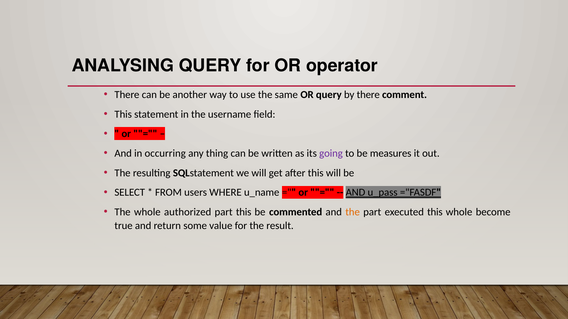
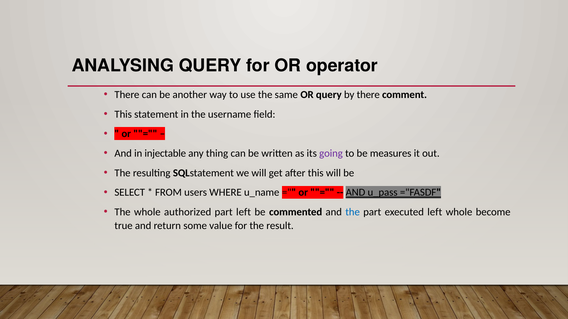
occurring: occurring -> injectable (165, 154)
part this: this -> left (244, 212)
the colour: orange -> blue (353, 212)
executed this: this -> left (435, 212)
